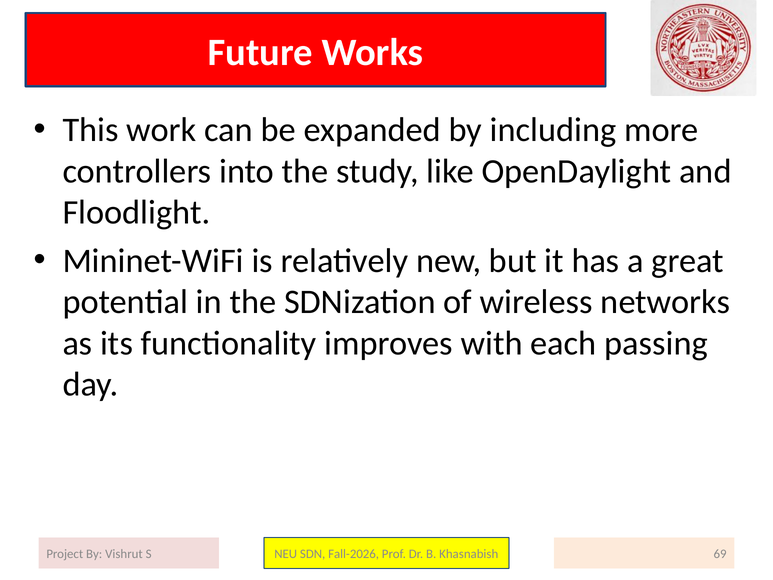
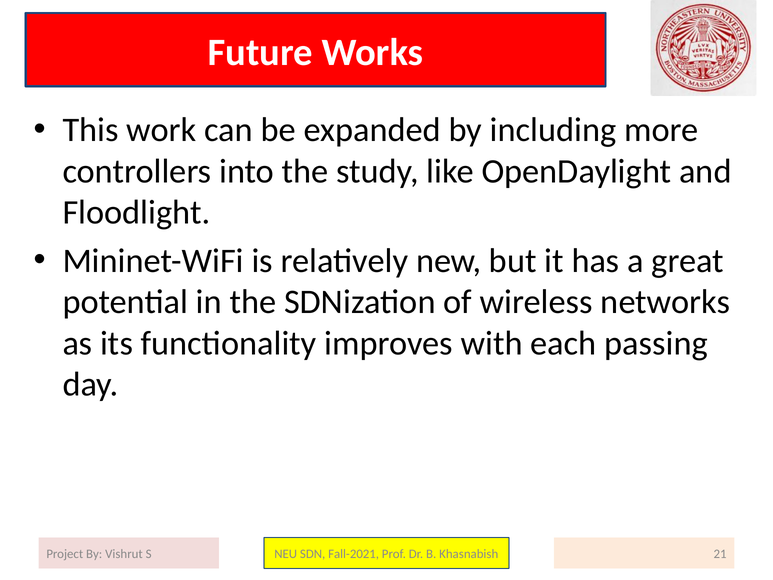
Fall-2026: Fall-2026 -> Fall-2021 (354, 554)
69: 69 -> 21 (720, 554)
